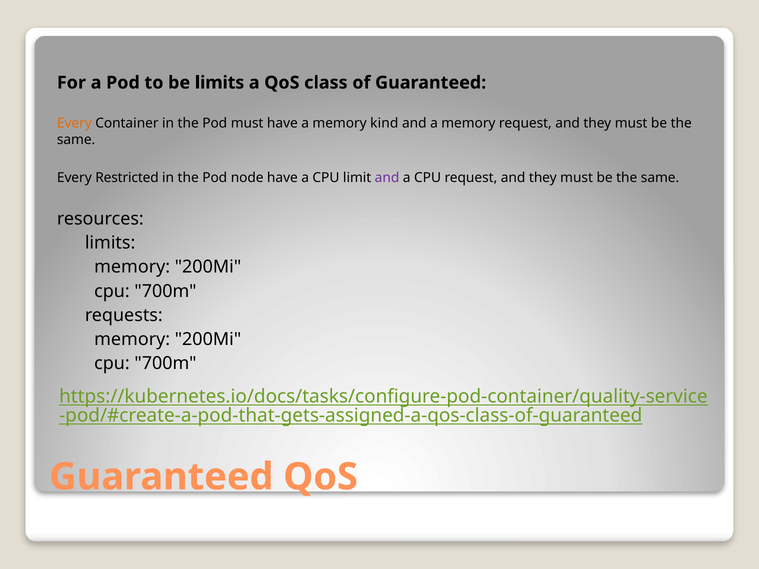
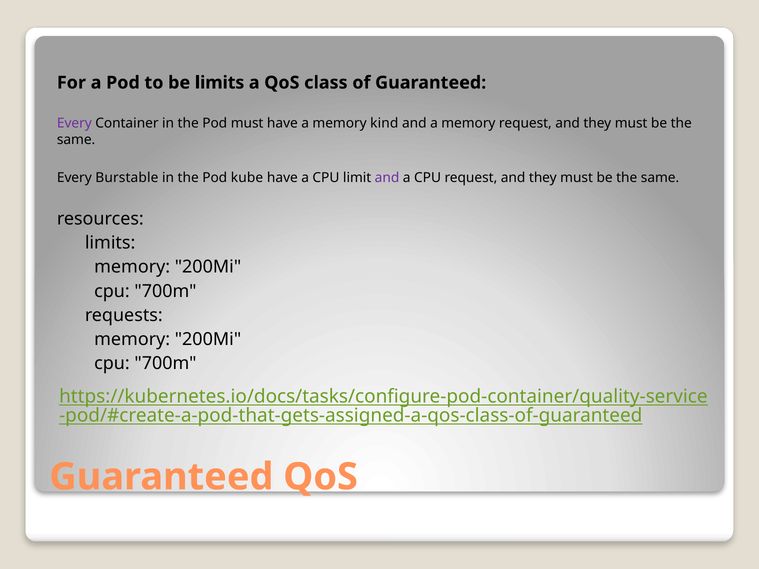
Every colour: orange -> purple (74, 123)
Restricted: Restricted -> Burstable (127, 178)
node: node -> kube (247, 178)
